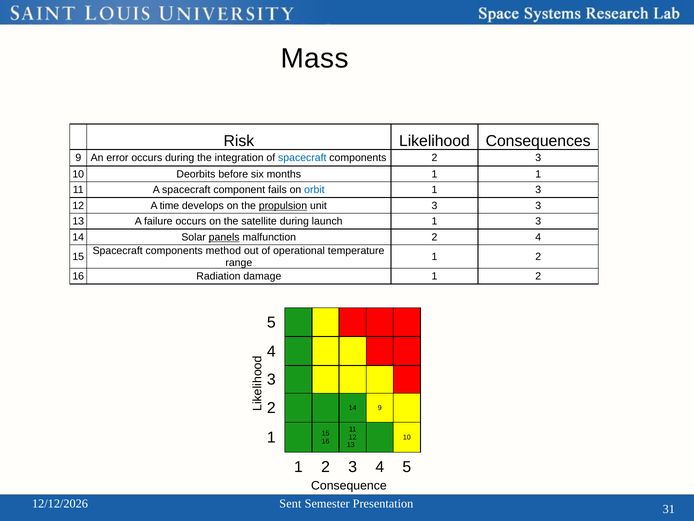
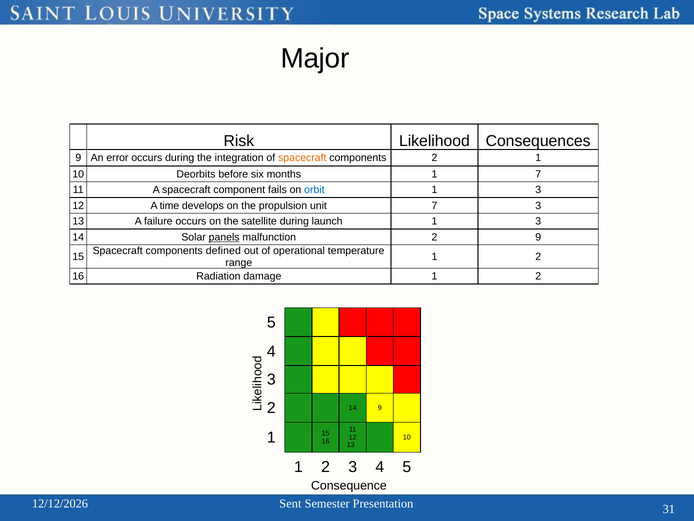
Mass: Mass -> Major (315, 58)
spacecraft colour: blue -> orange (302, 158)
components 2 3: 3 -> 1 (538, 158)
1 1: 1 -> 7 (538, 174)
propulsion underline: present -> none (283, 206)
unit 3: 3 -> 7 (435, 206)
2 4: 4 -> 9 (538, 237)
method: method -> defined (223, 251)
